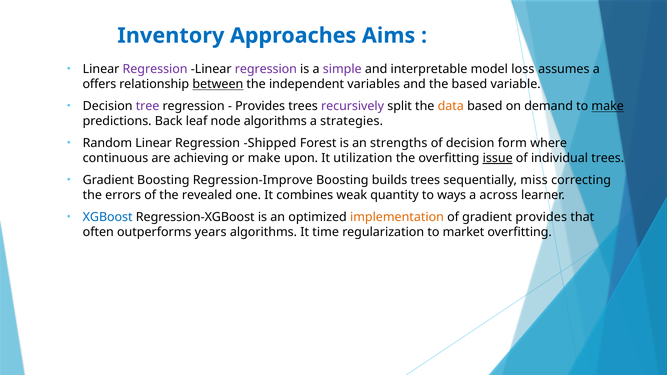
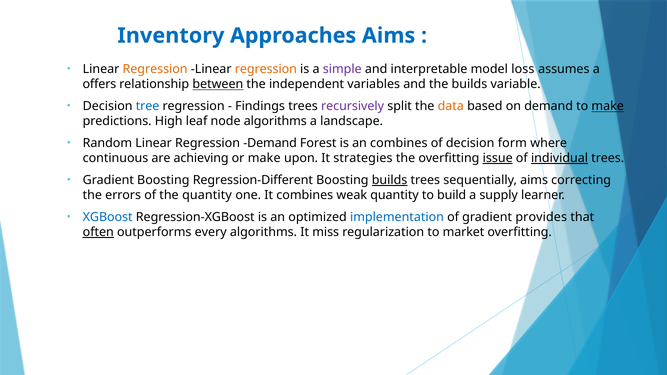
Regression colour: purple -> orange (155, 69)
regression colour: purple -> orange (266, 69)
the based: based -> builds (469, 84)
tree colour: purple -> blue (148, 106)
Provides: Provides -> Findings (260, 106)
Back: Back -> High (169, 121)
strategies: strategies -> landscape (352, 121)
Regression Shipped: Shipped -> Demand (270, 143)
an strengths: strengths -> combines (399, 143)
utilization: utilization -> strategies (363, 158)
individual underline: none -> present (560, 158)
Regression-Improve: Regression-Improve -> Regression-Different (253, 180)
builds underline: none -> present (390, 180)
sequentially miss: miss -> aims (534, 180)
the revealed: revealed -> quantity (207, 195)
ways: ways -> build (452, 195)
across: across -> supply (499, 195)
implementation colour: orange -> blue (397, 217)
often underline: none -> present (98, 232)
years: years -> every (211, 232)
time: time -> miss (326, 232)
